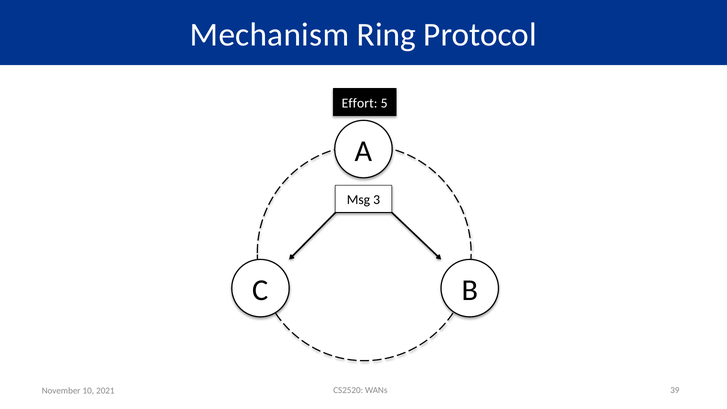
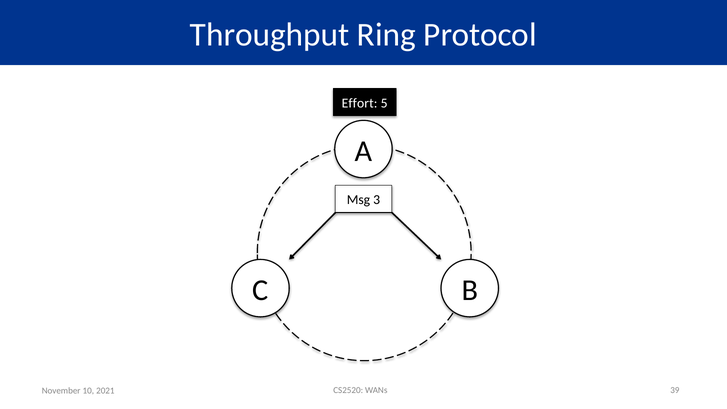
Mechanism: Mechanism -> Throughput (270, 35)
